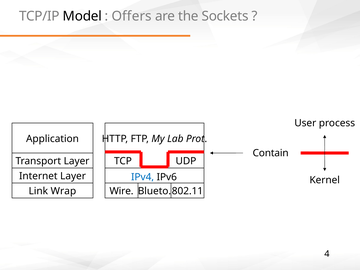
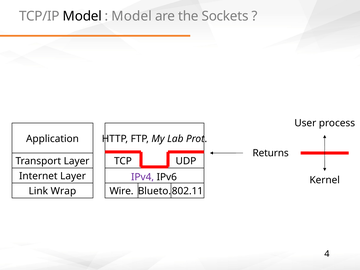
Offers: Offers -> Model (132, 16)
Contain: Contain -> Returns (271, 153)
IPv4 colour: blue -> purple (143, 177)
